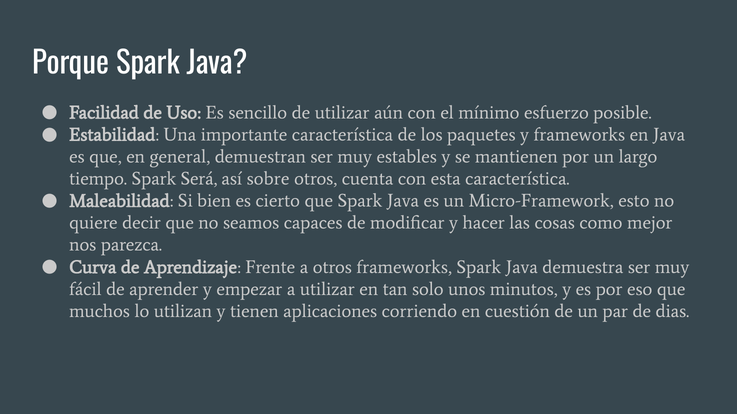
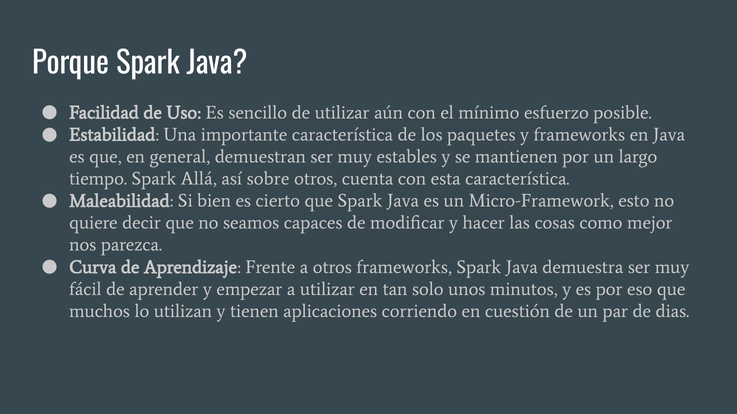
Será: Será -> Allá (199, 179)
